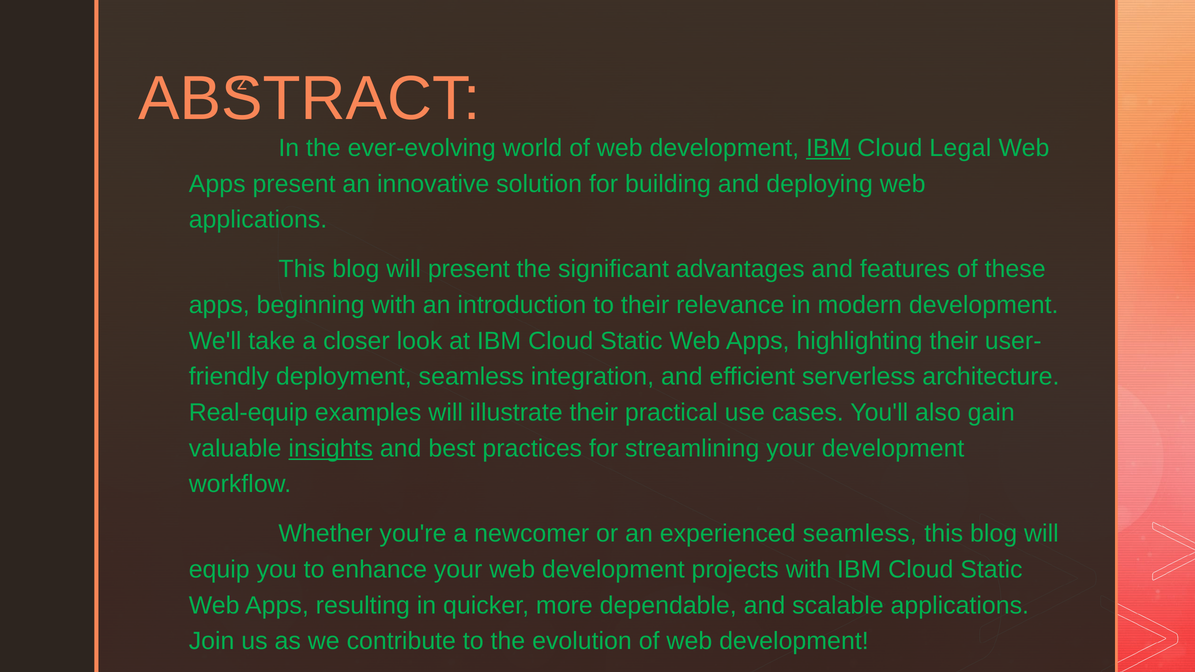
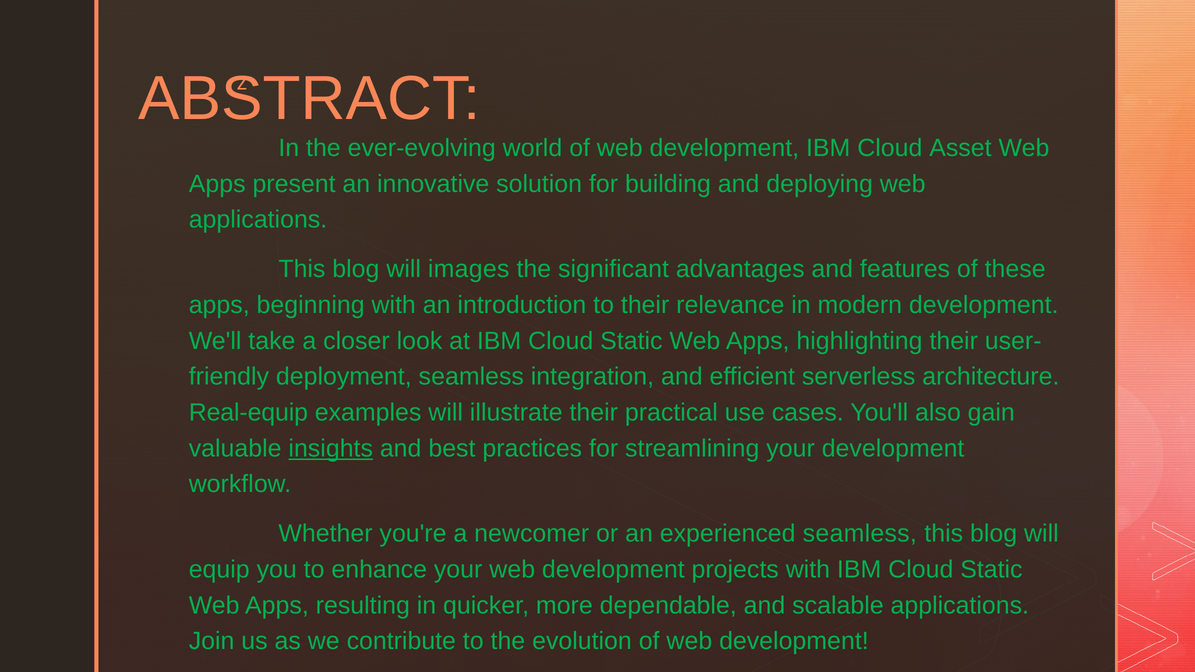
IBM underline: present -> none (828, 148)
Legal: Legal -> Asset (960, 148)
will present: present -> images (469, 269)
